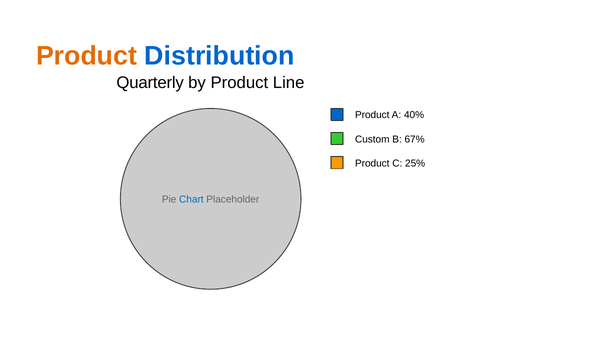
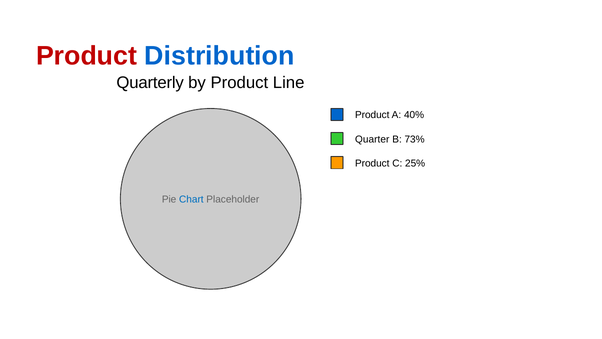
Product colour: orange -> red (87, 56)
Custom: Custom -> Quarter (372, 139)
67%: 67% -> 73% (415, 139)
